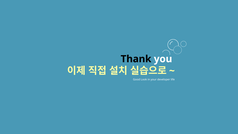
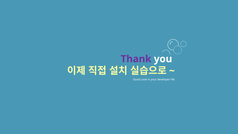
Thank colour: black -> purple (136, 59)
